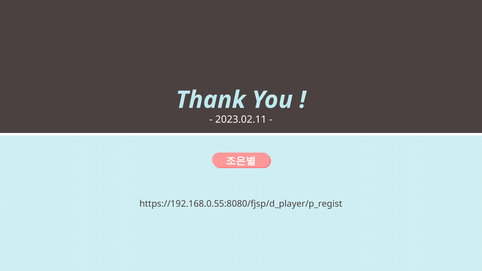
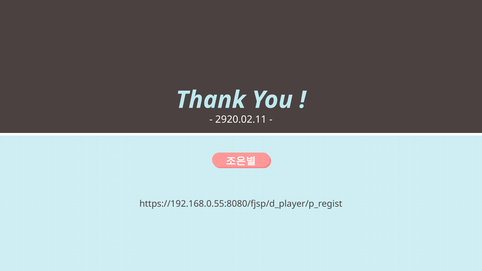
2023.02.11: 2023.02.11 -> 2920.02.11 (241, 119)
